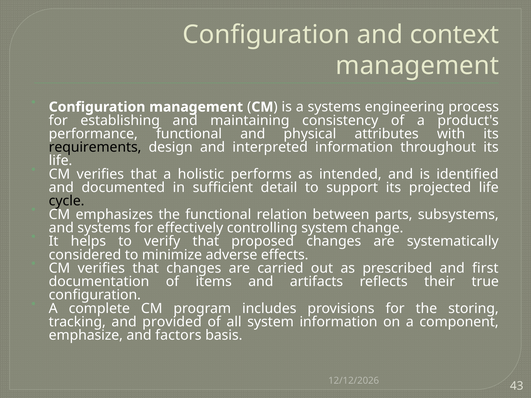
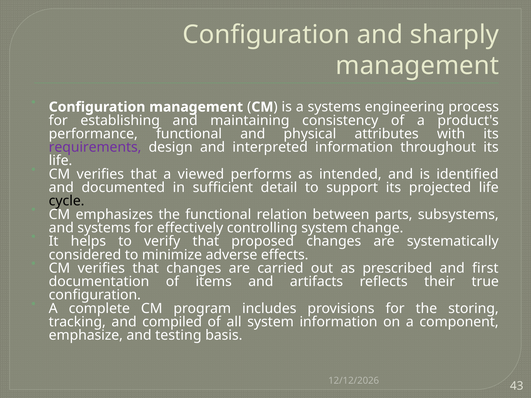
context: context -> sharply (454, 35)
requirements colour: black -> purple (95, 147)
holistic: holistic -> viewed (201, 174)
provided: provided -> compiled (172, 322)
factors: factors -> testing (178, 336)
